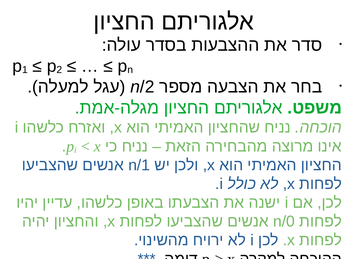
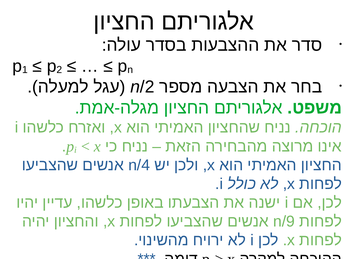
n/1: n/1 -> n/4 (139, 165)
n/0: n/0 -> n/9 (284, 221)
